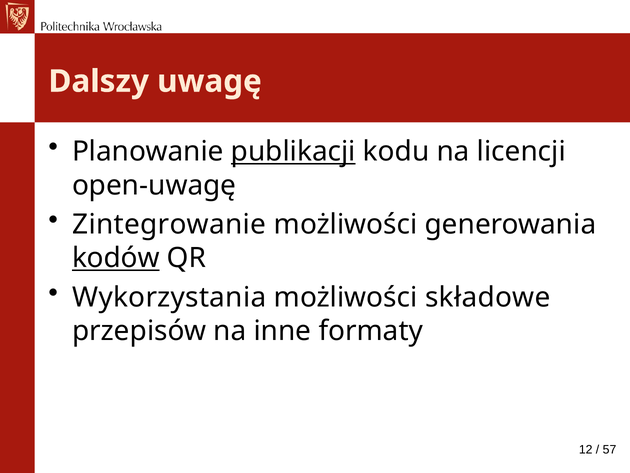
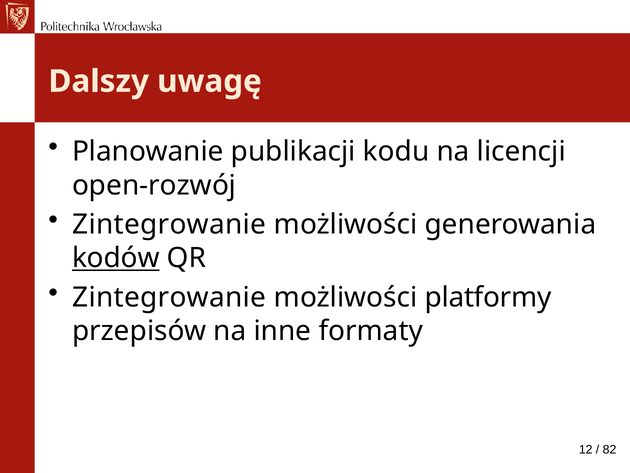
publikacji underline: present -> none (293, 152)
open-uwagę: open-uwagę -> open-rozwój (154, 185)
Wykorzystania: Wykorzystania -> Zintegrowanie (169, 297)
składowe: składowe -> platformy (488, 297)
57: 57 -> 82 (610, 449)
